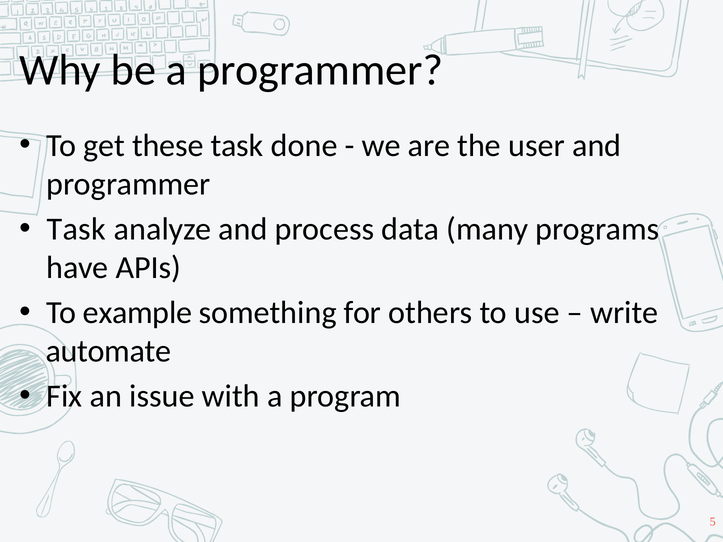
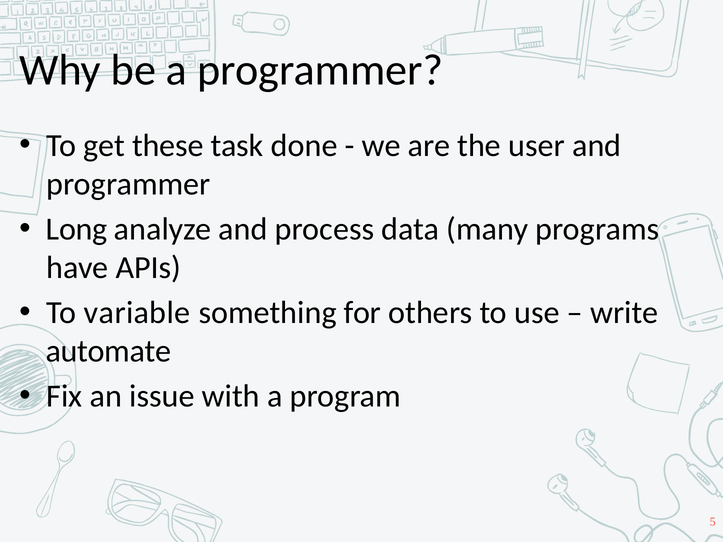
Task: Task -> Long (77, 229)
example: example -> variable (137, 313)
